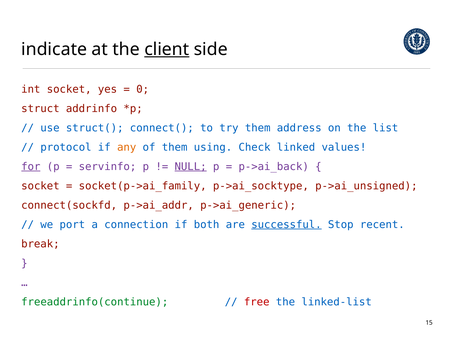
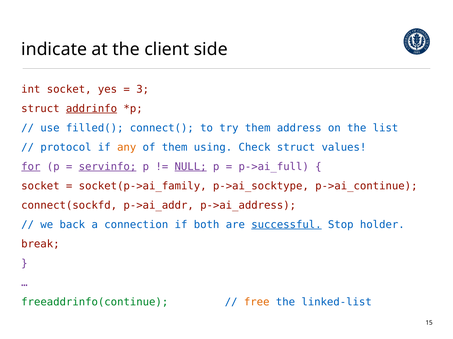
client underline: present -> none (167, 49)
0: 0 -> 3 (143, 89)
addrinfo underline: none -> present (92, 109)
struct(: struct( -> filled( (95, 128)
Check linked: linked -> struct (296, 148)
servinfo underline: none -> present (107, 167)
p->ai_back: p->ai_back -> p->ai_full (274, 167)
p->ai_unsigned: p->ai_unsigned -> p->ai_continue (366, 186)
p->ai_generic: p->ai_generic -> p->ai_address (248, 206)
port: port -> back (72, 225)
recent: recent -> holder (382, 225)
free colour: red -> orange (257, 303)
